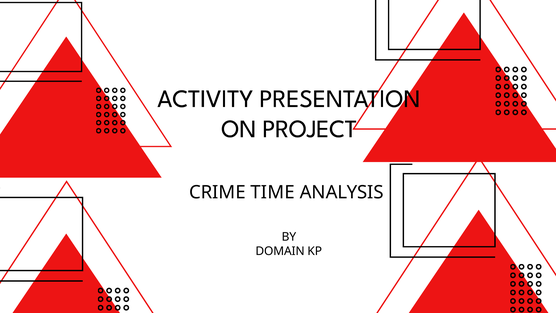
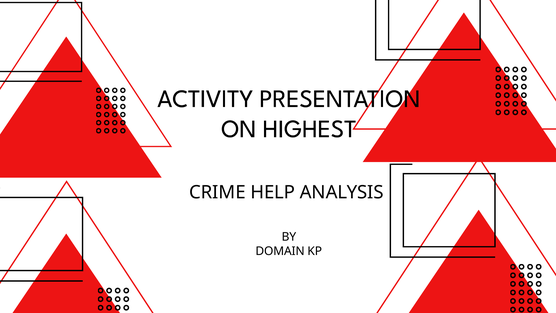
PROJECT: PROJECT -> HIGHEST (310, 129)
TIME: TIME -> HELP (273, 192)
